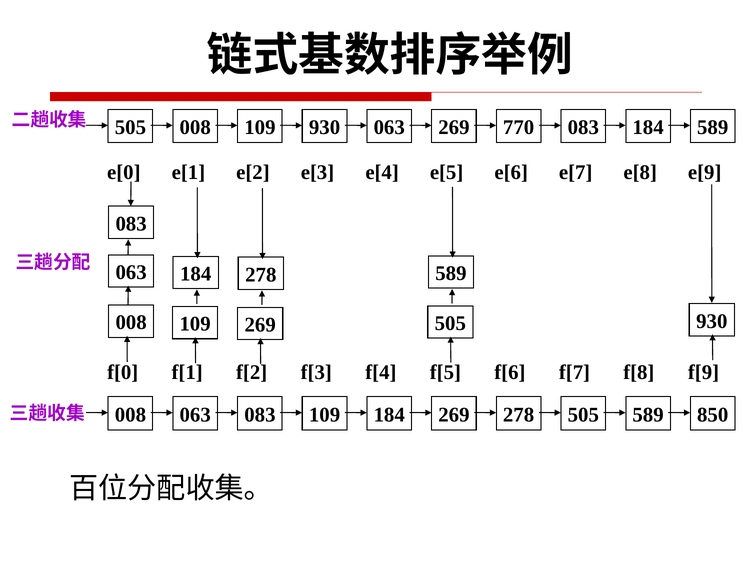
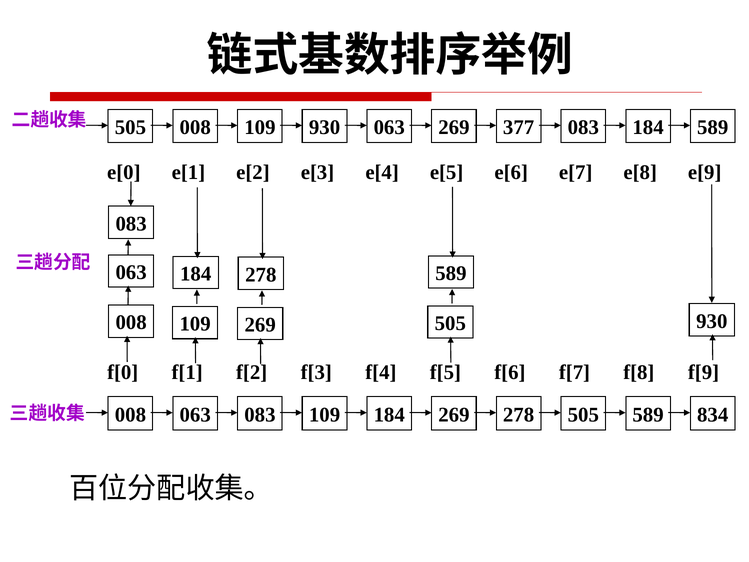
770: 770 -> 377 (519, 128)
850: 850 -> 834 (713, 415)
